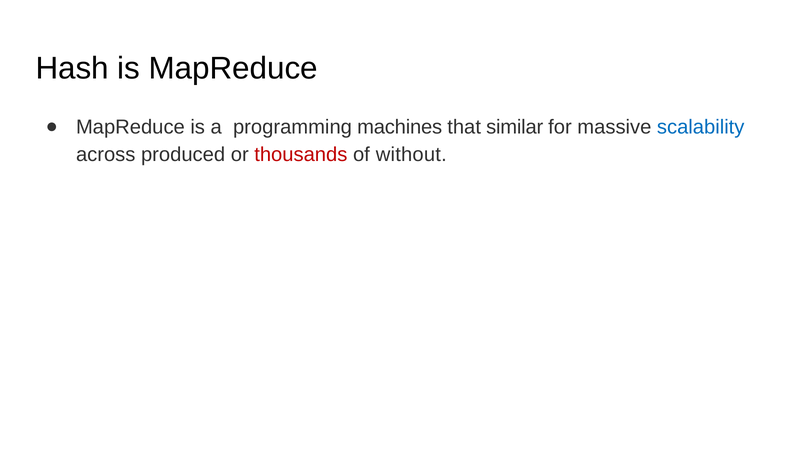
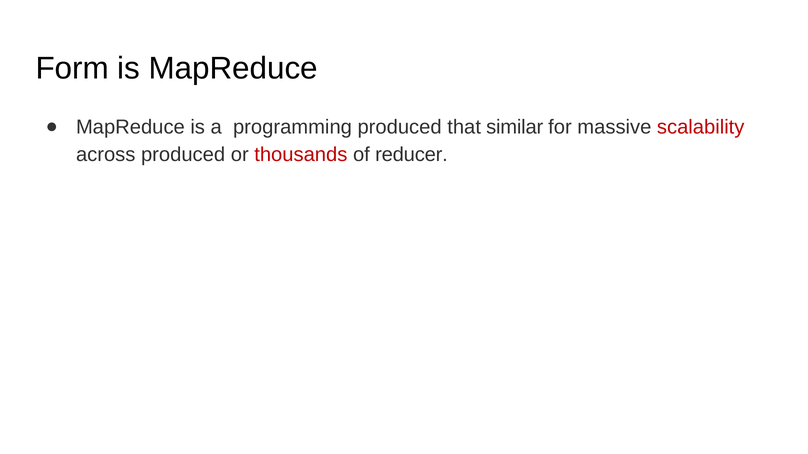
Hash: Hash -> Form (72, 68)
programming machines: machines -> produced (400, 127)
scalability colour: blue -> red (701, 127)
without: without -> reducer (411, 155)
